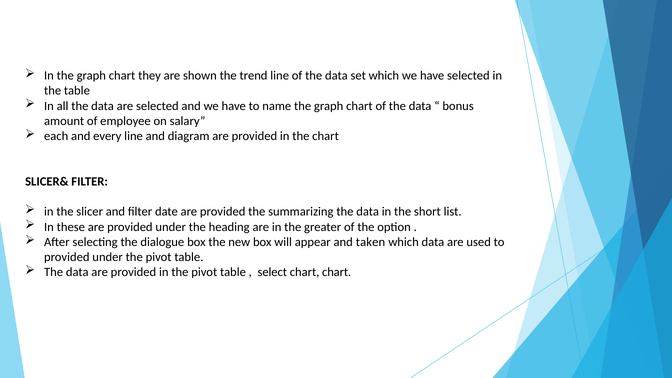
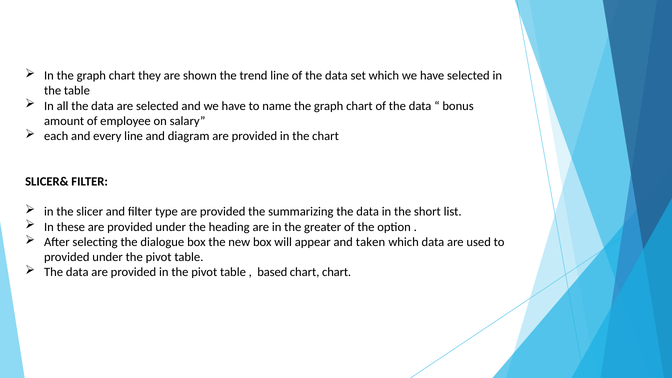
date: date -> type (166, 212)
select: select -> based (272, 272)
